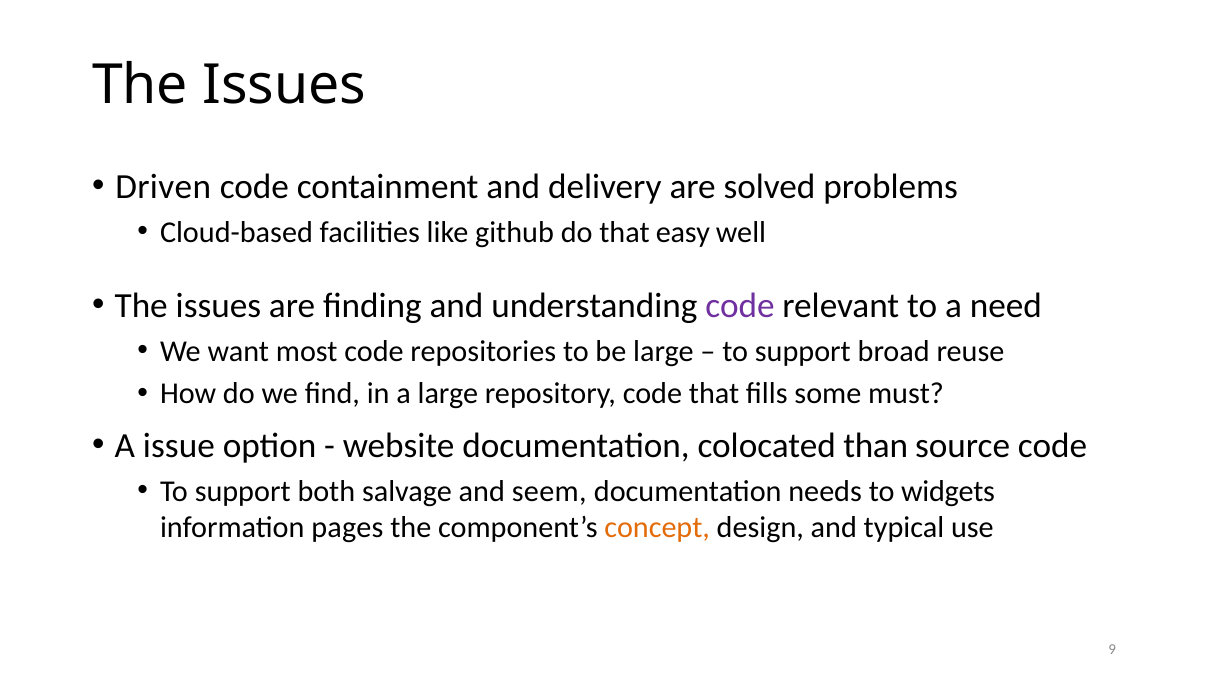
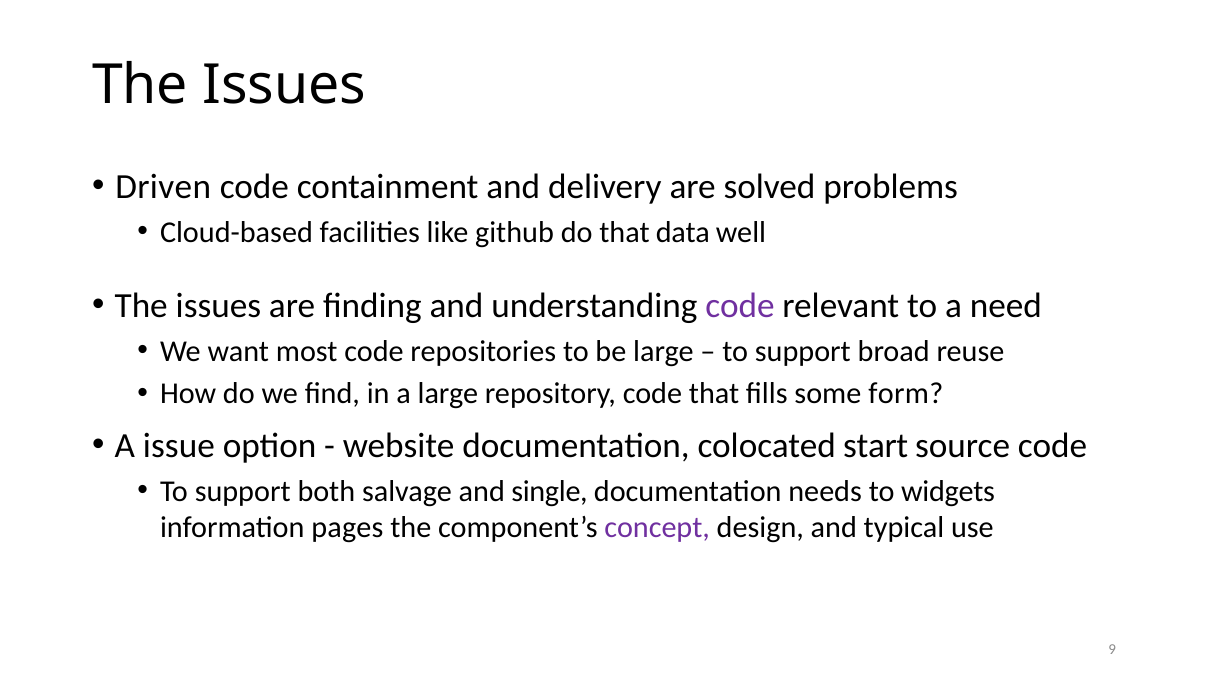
easy: easy -> data (683, 232)
must: must -> form (906, 393)
than: than -> start (876, 446)
seem: seem -> single (550, 491)
concept colour: orange -> purple (657, 527)
